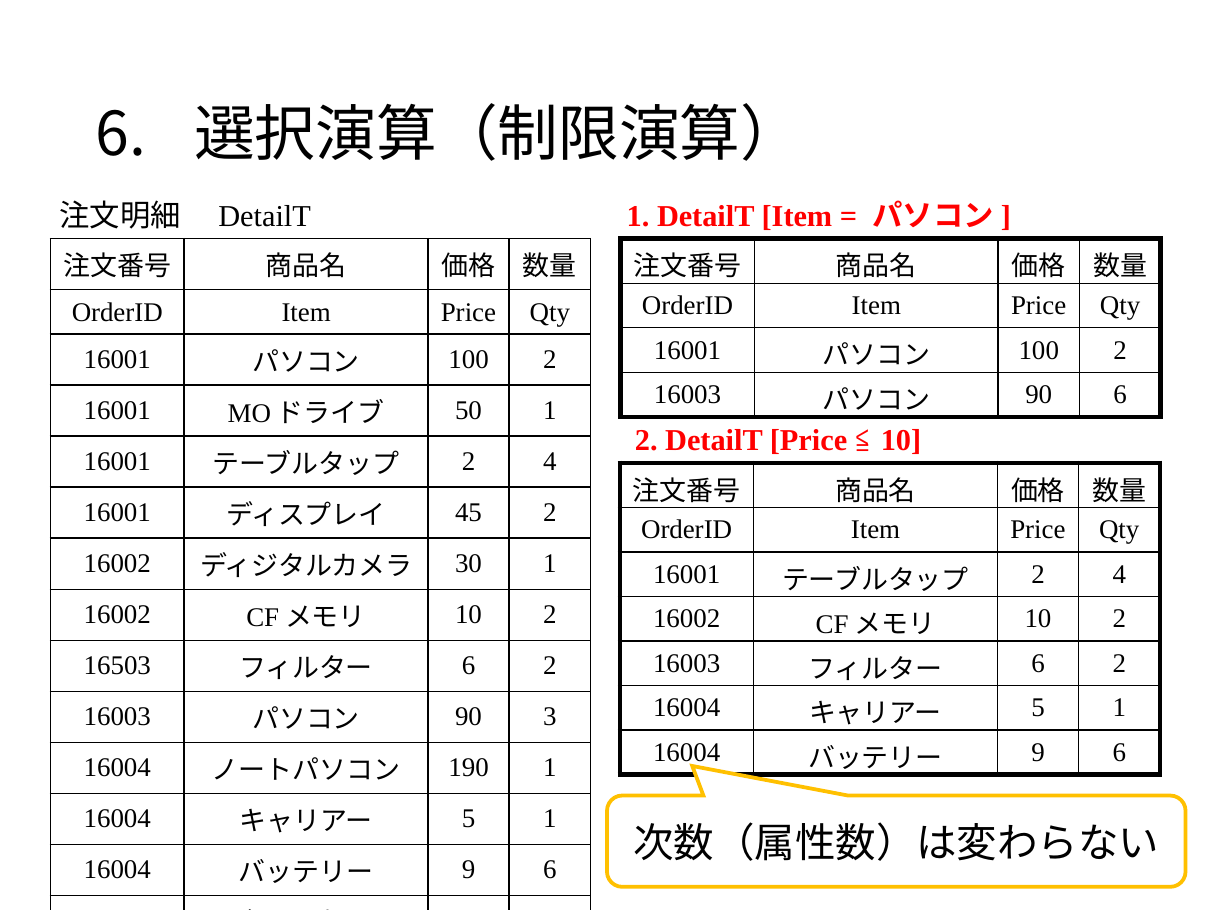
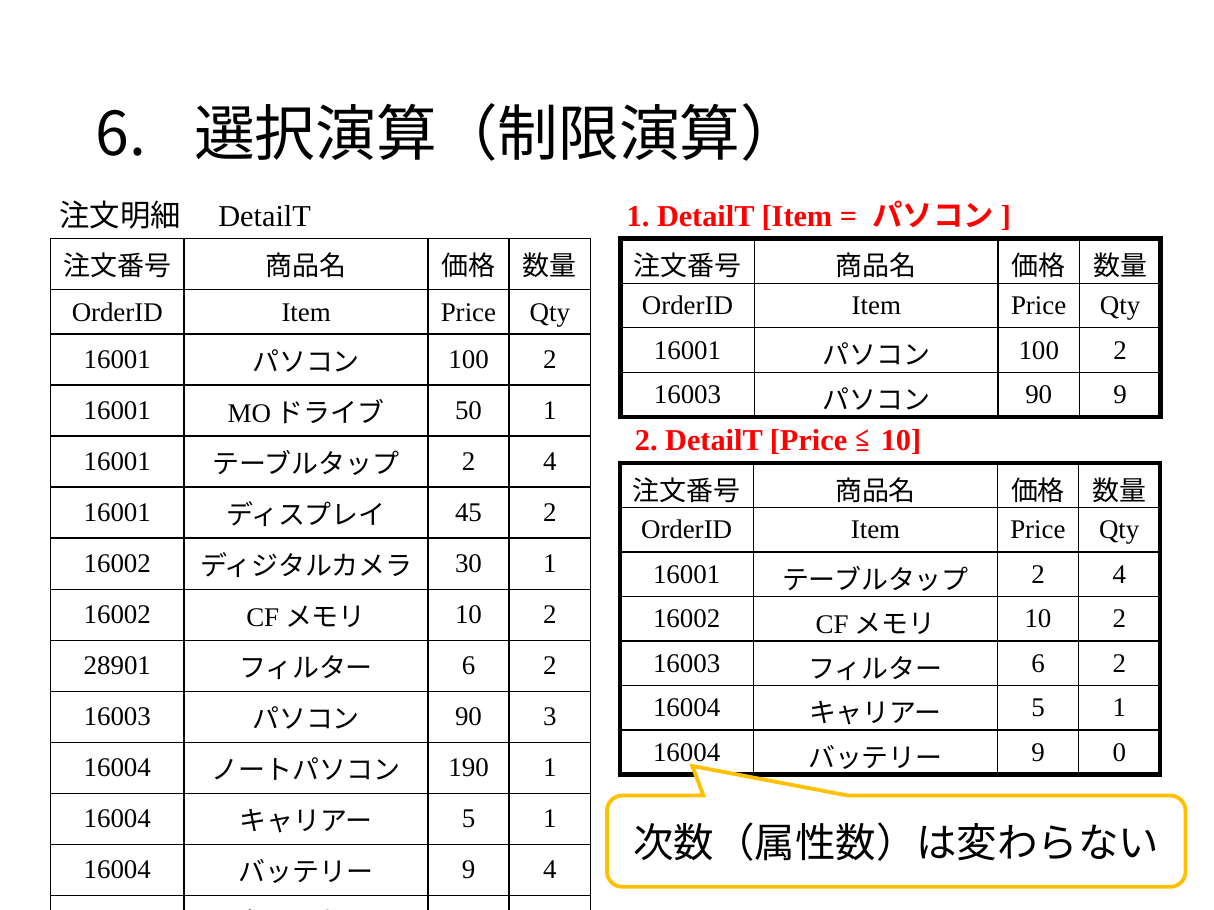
90 6: 6 -> 9 (1120, 395)
16503: 16503 -> 28901 (117, 666)
6: 6 -> 0 (1119, 753)
6: 6 -> 4 (550, 870)
